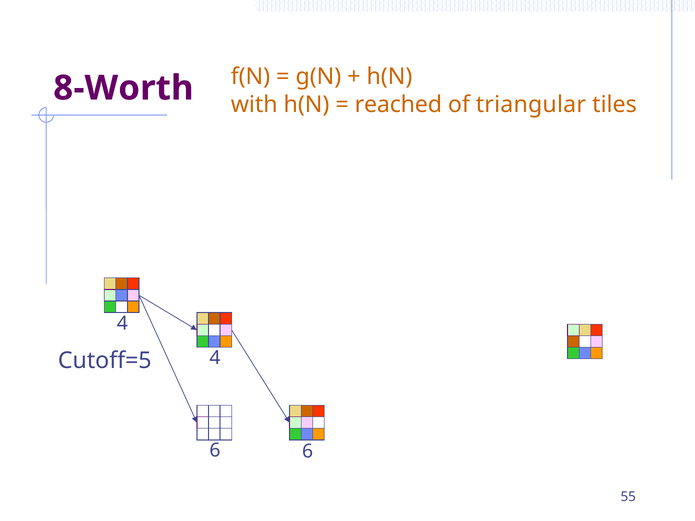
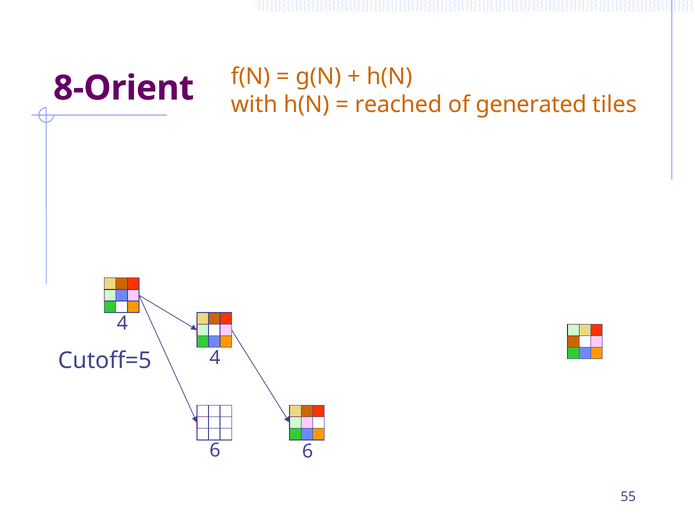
8-Worth: 8-Worth -> 8-Orient (124, 88)
triangular: triangular -> generated (531, 105)
